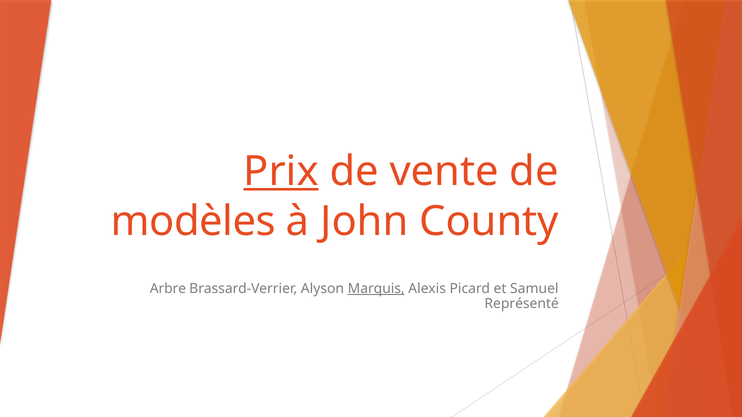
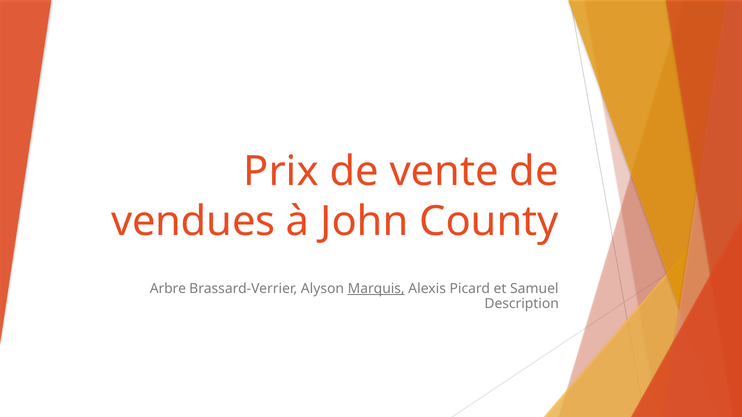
Prix underline: present -> none (281, 172)
modèles: modèles -> vendues (193, 222)
Représenté: Représenté -> Description (522, 304)
